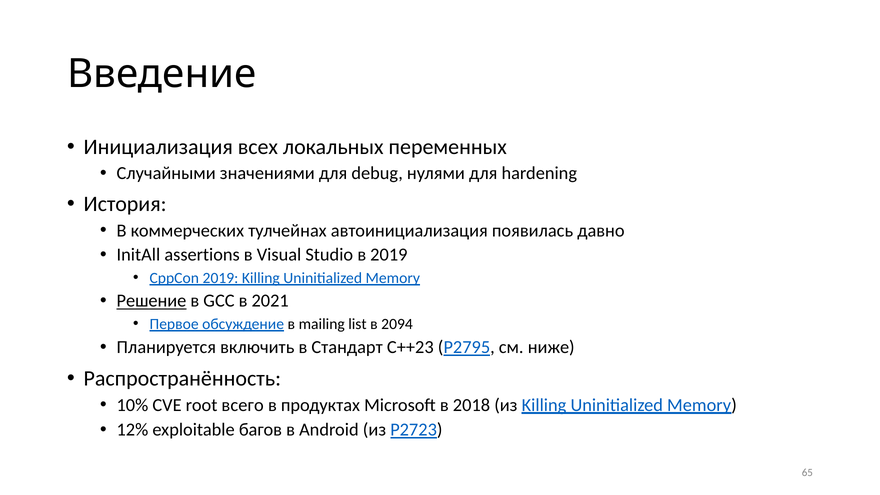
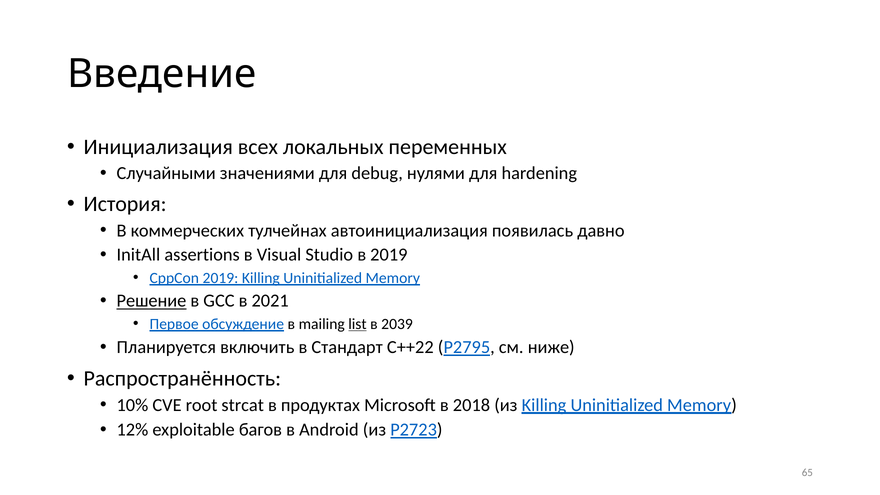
list underline: none -> present (357, 324)
2094: 2094 -> 2039 (397, 324)
C++23: C++23 -> C++22 (410, 347)
всего: всего -> strcat (243, 405)
